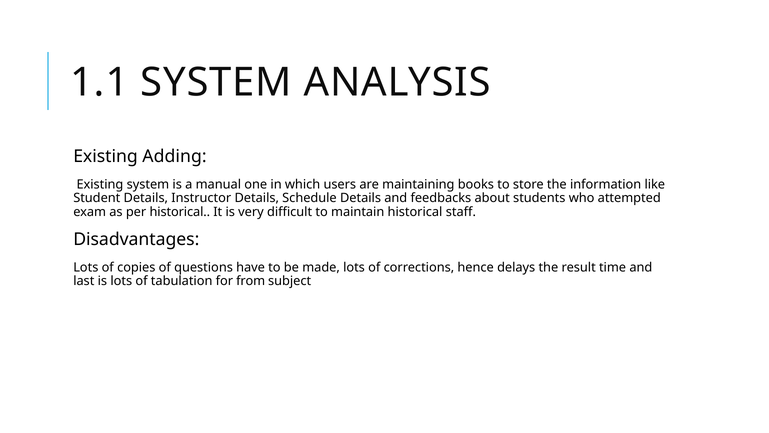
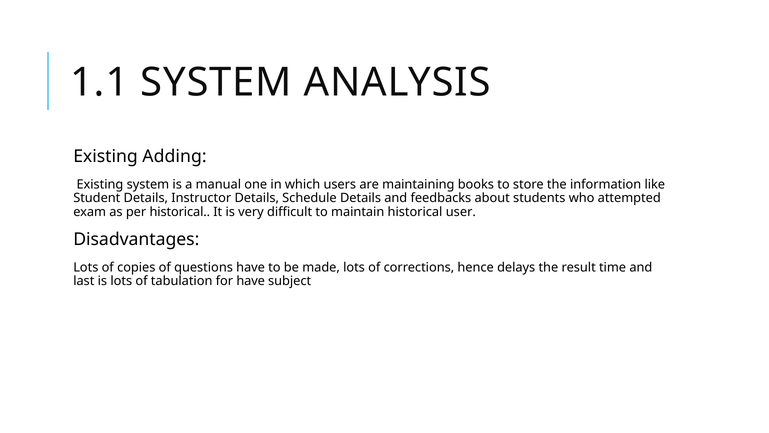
staff: staff -> user (461, 212)
for from: from -> have (251, 281)
